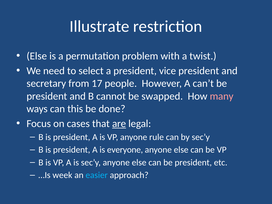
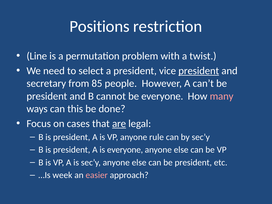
Illustrate: Illustrate -> Positions (100, 26)
Else: Else -> Line (37, 56)
president underline: none -> present (199, 71)
17: 17 -> 85 (97, 83)
be swapped: swapped -> everyone (162, 96)
easier colour: light blue -> pink (97, 175)
